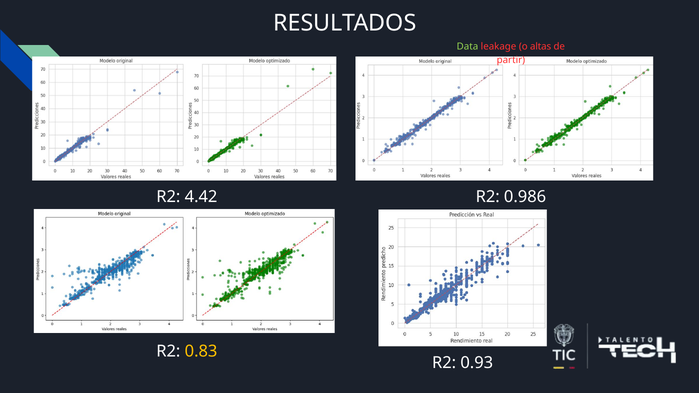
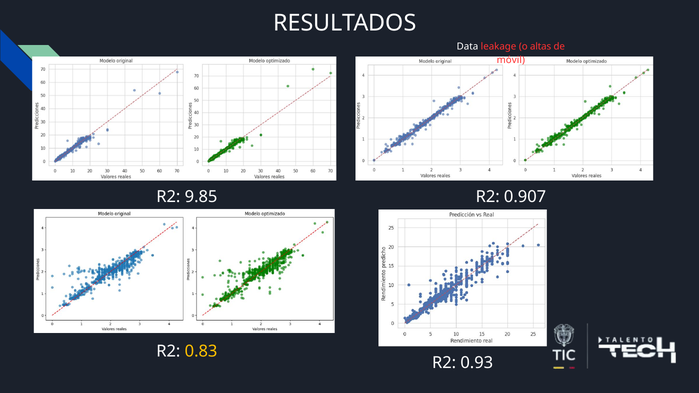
Data colour: light green -> white (467, 47)
partir: partir -> móvil (511, 60)
4.42: 4.42 -> 9.85 (201, 197)
0.986: 0.986 -> 0.907 (525, 197)
